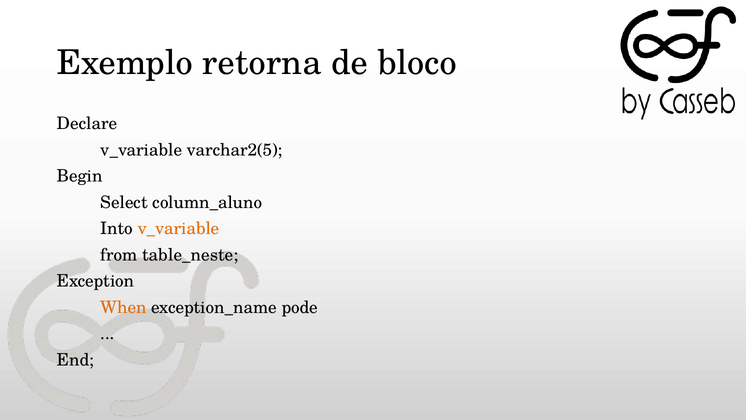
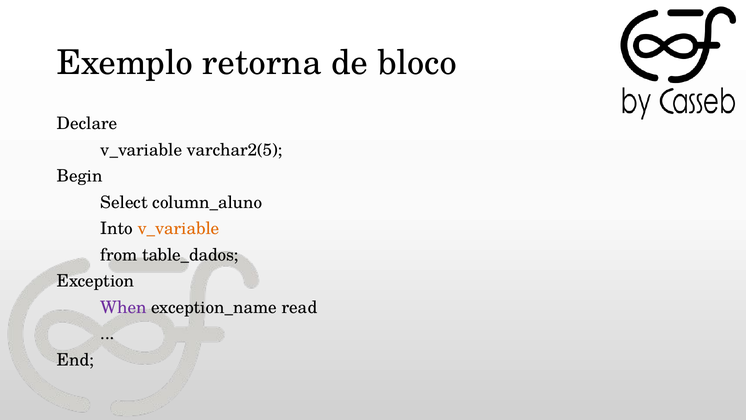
table_neste: table_neste -> table_dados (190, 255)
When colour: orange -> purple (123, 307)
pode: pode -> read (300, 307)
